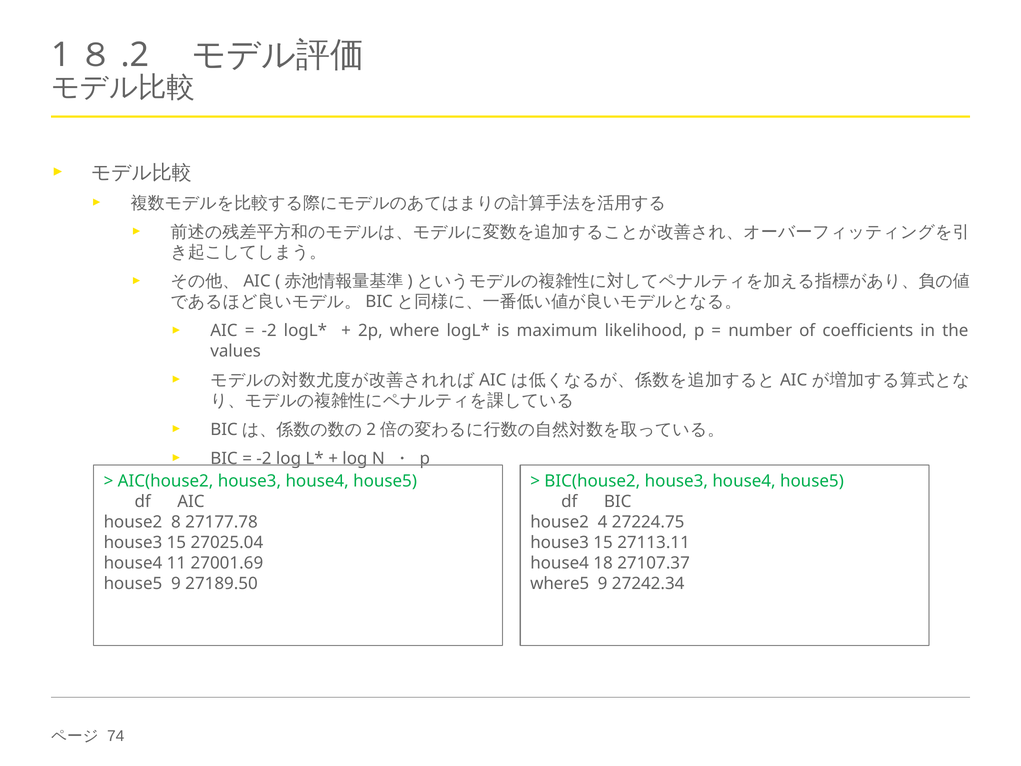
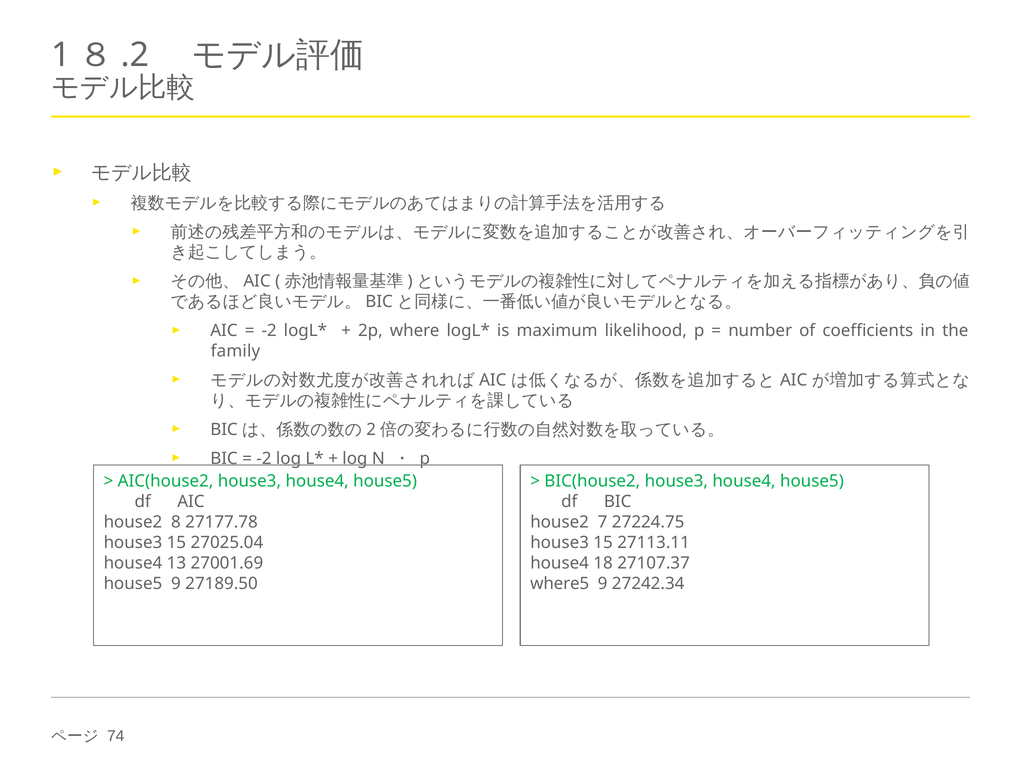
values: values -> family (235, 351)
4: 4 -> 7 (603, 522)
11: 11 -> 13 (176, 563)
